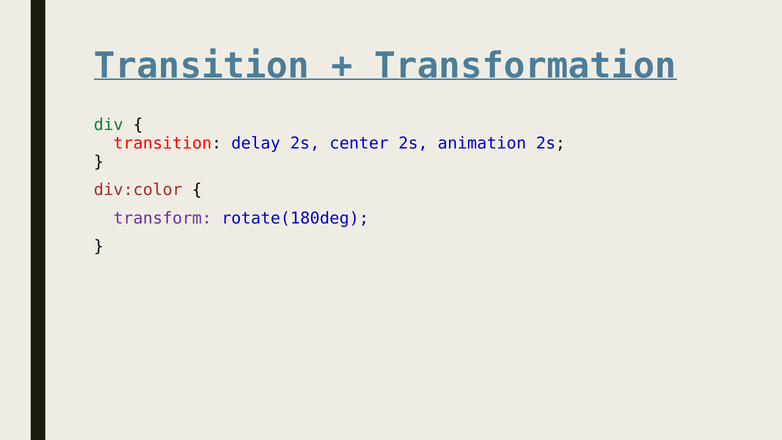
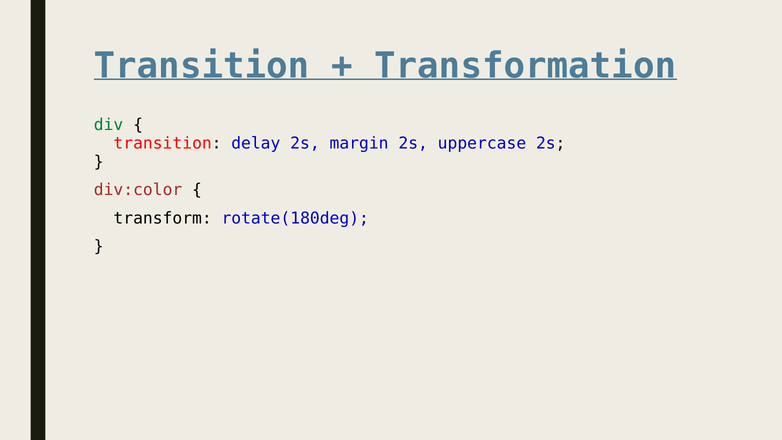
center: center -> margin (359, 143)
animation: animation -> uppercase (482, 143)
transform colour: purple -> black (163, 218)
